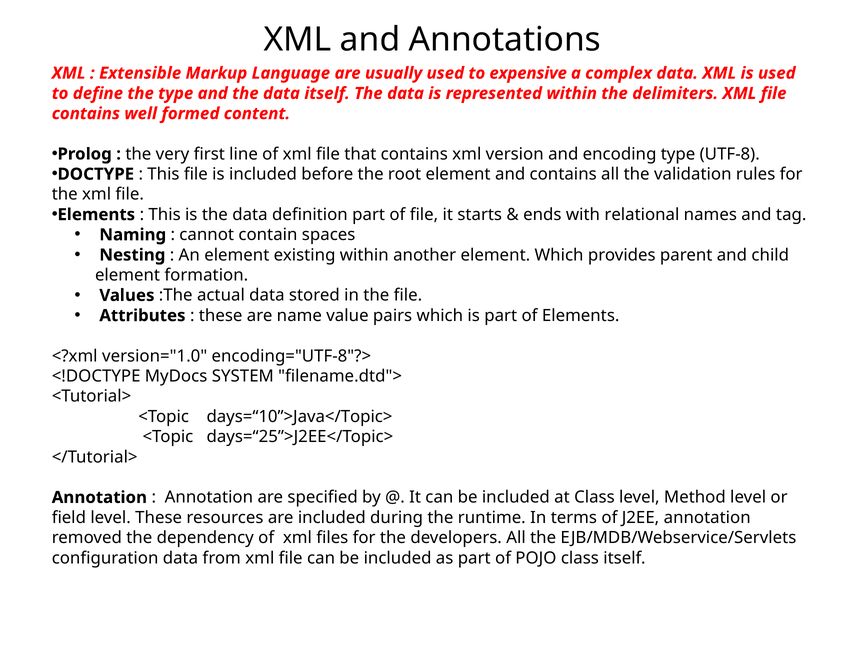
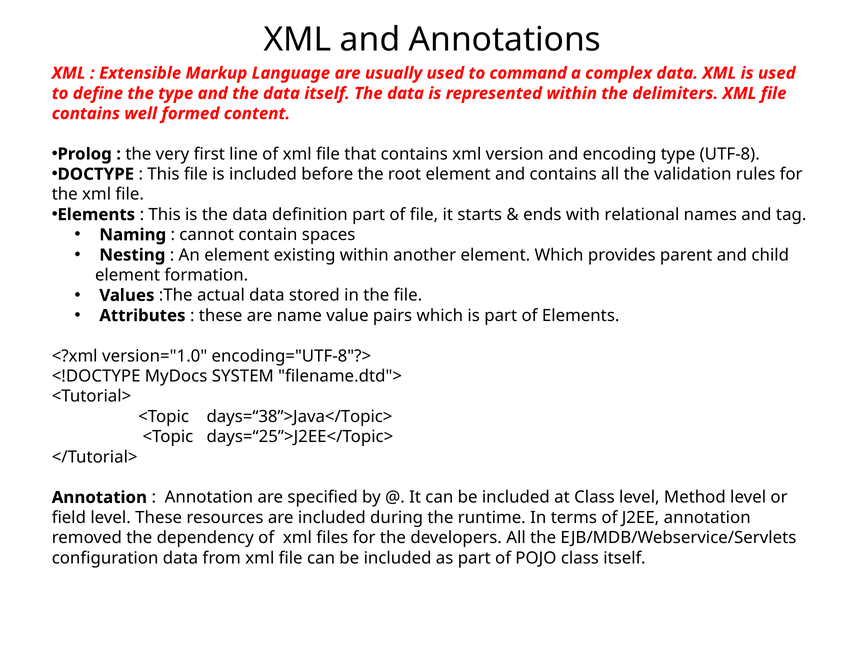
expensive: expensive -> command (528, 73)
days=“10”>Java</Topic>: days=“10”>Java</Topic> -> days=“38”>Java</Topic> (300, 416)
